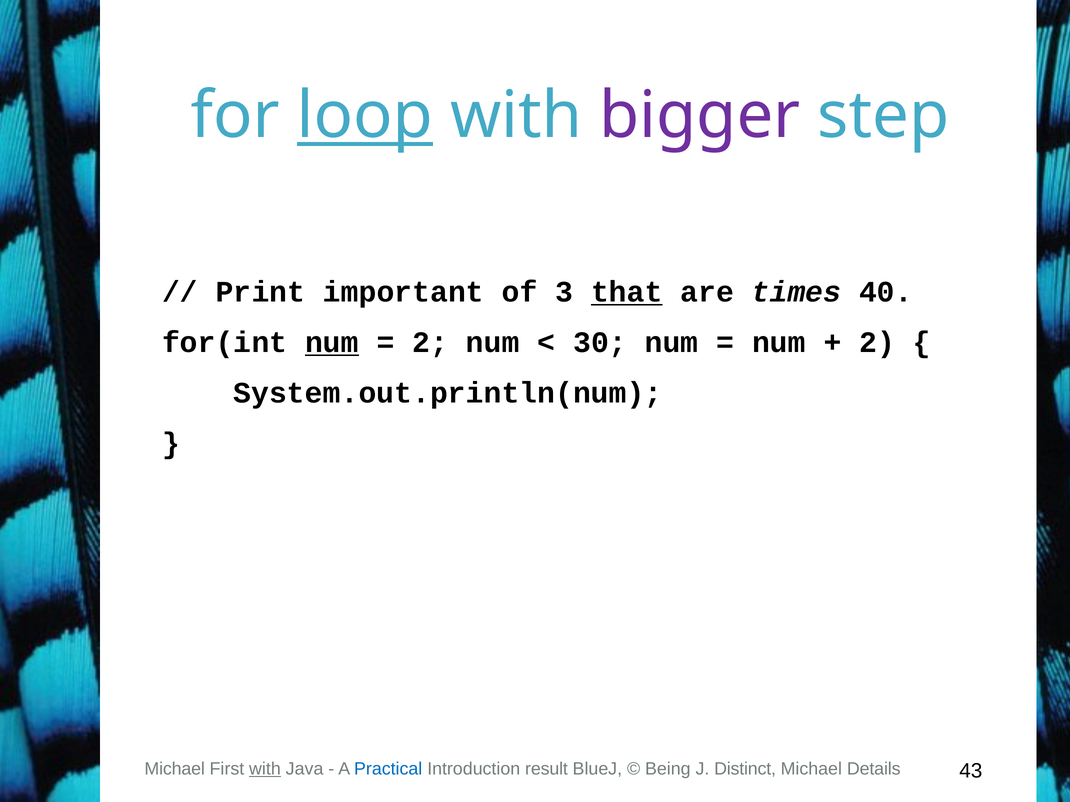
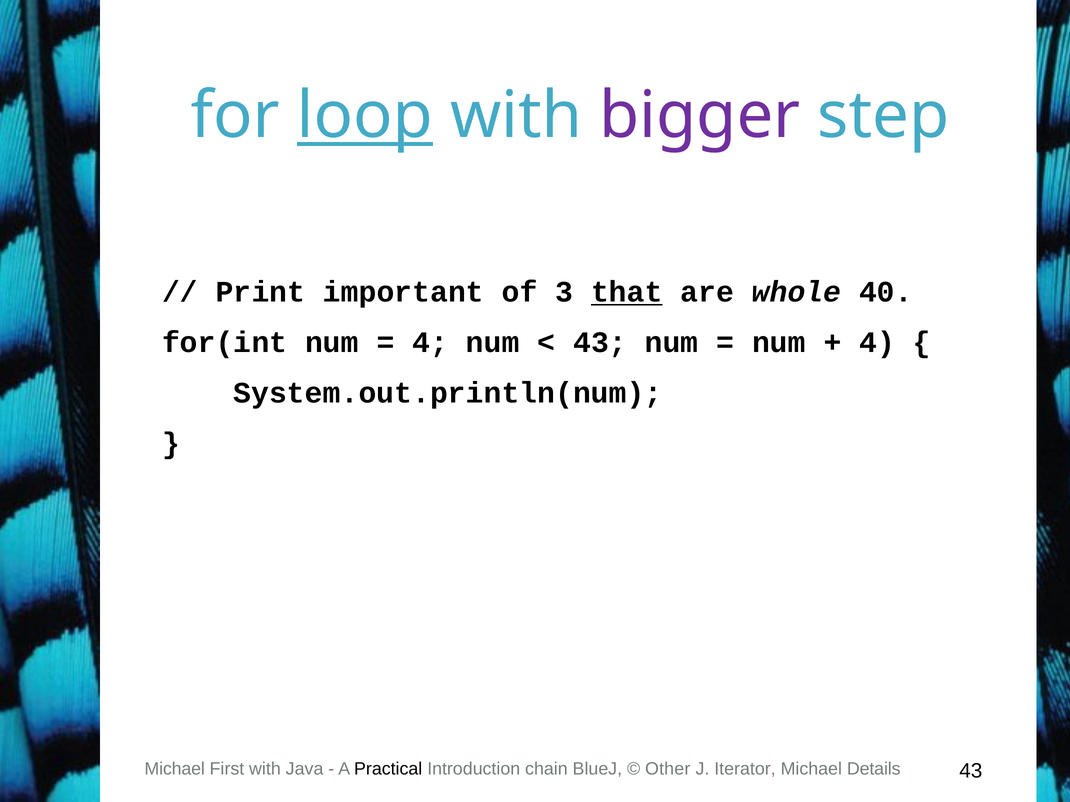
times: times -> whole (796, 292)
num underline: present -> none (332, 343)
2: 2 -> 4 (430, 343)
30: 30 -> 43 (600, 343)
2: 2 -> 4 (877, 343)
with underline: present -> none (265, 769)
Practical colour: blue -> black (388, 769)
result: result -> chain (546, 769)
Being: Being -> Other (668, 769)
Distinct: Distinct -> Iterator (745, 769)
